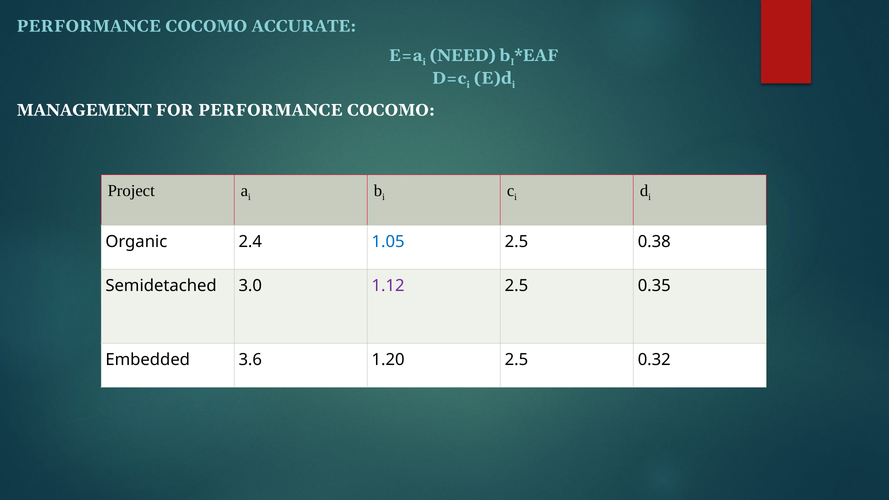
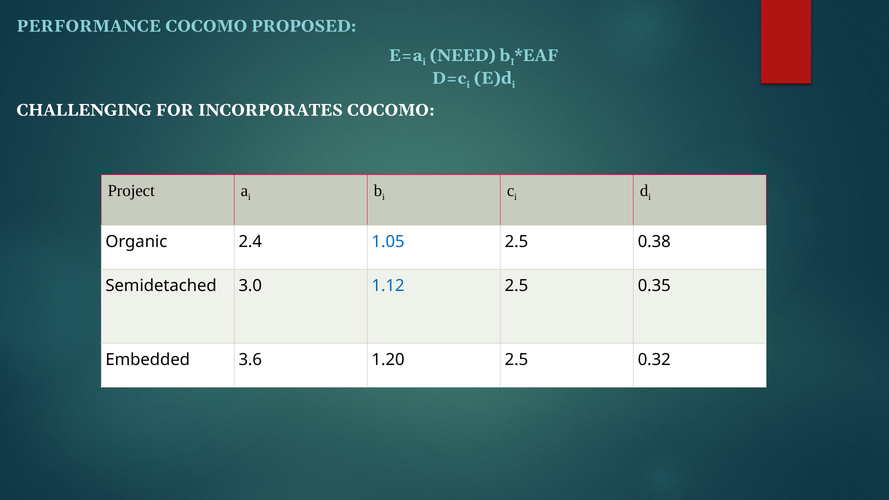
ACCURATE: ACCURATE -> PROPOSED (304, 26)
MANAGEMENT: MANAGEMENT -> CHALLENGING (84, 110)
FOR PERFORMANCE: PERFORMANCE -> INCORPORATES (271, 110)
1.12 colour: purple -> blue (388, 286)
